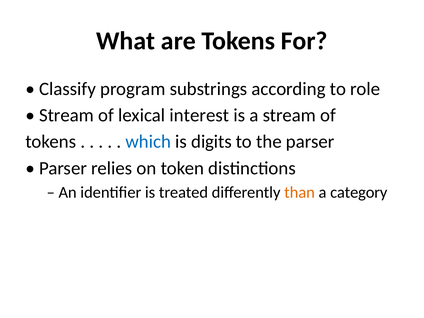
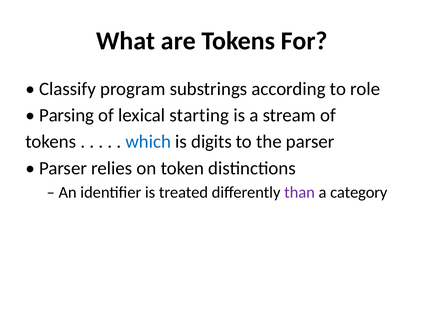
Stream: Stream -> Parsing (67, 115)
interest: interest -> starting (199, 115)
than colour: orange -> purple (300, 193)
